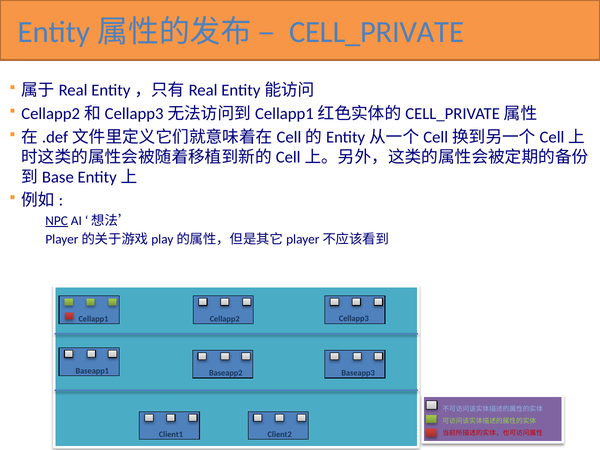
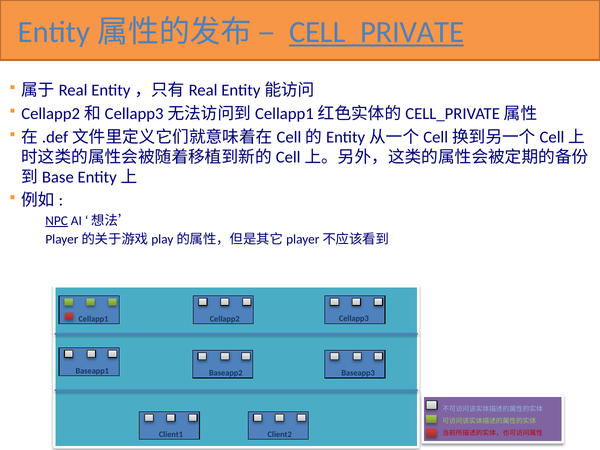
CELL_PRIVATE underline: none -> present (377, 32)
